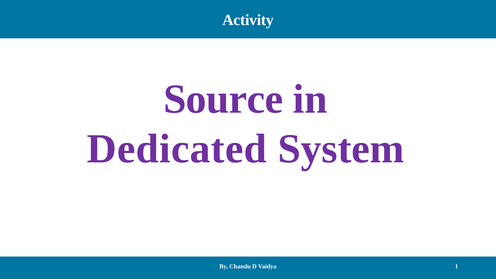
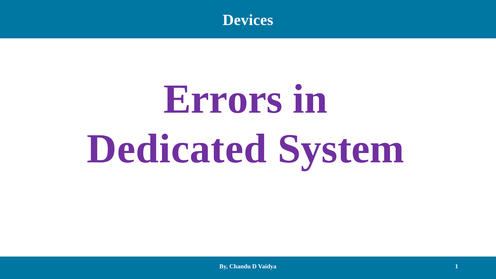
Activity: Activity -> Devices (248, 20)
Source: Source -> Errors (223, 99)
